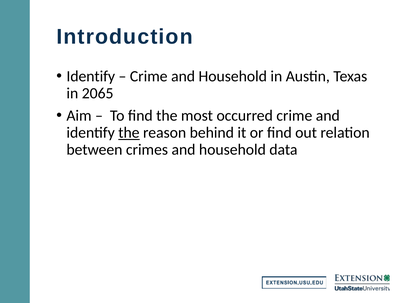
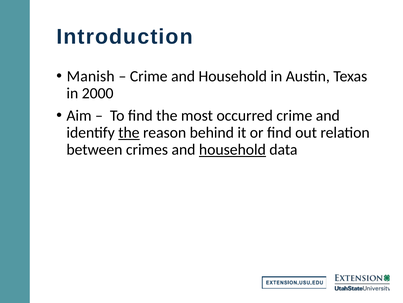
Identify: Identify -> Manish (91, 76)
2065: 2065 -> 2000 (98, 93)
household underline: none -> present (232, 149)
